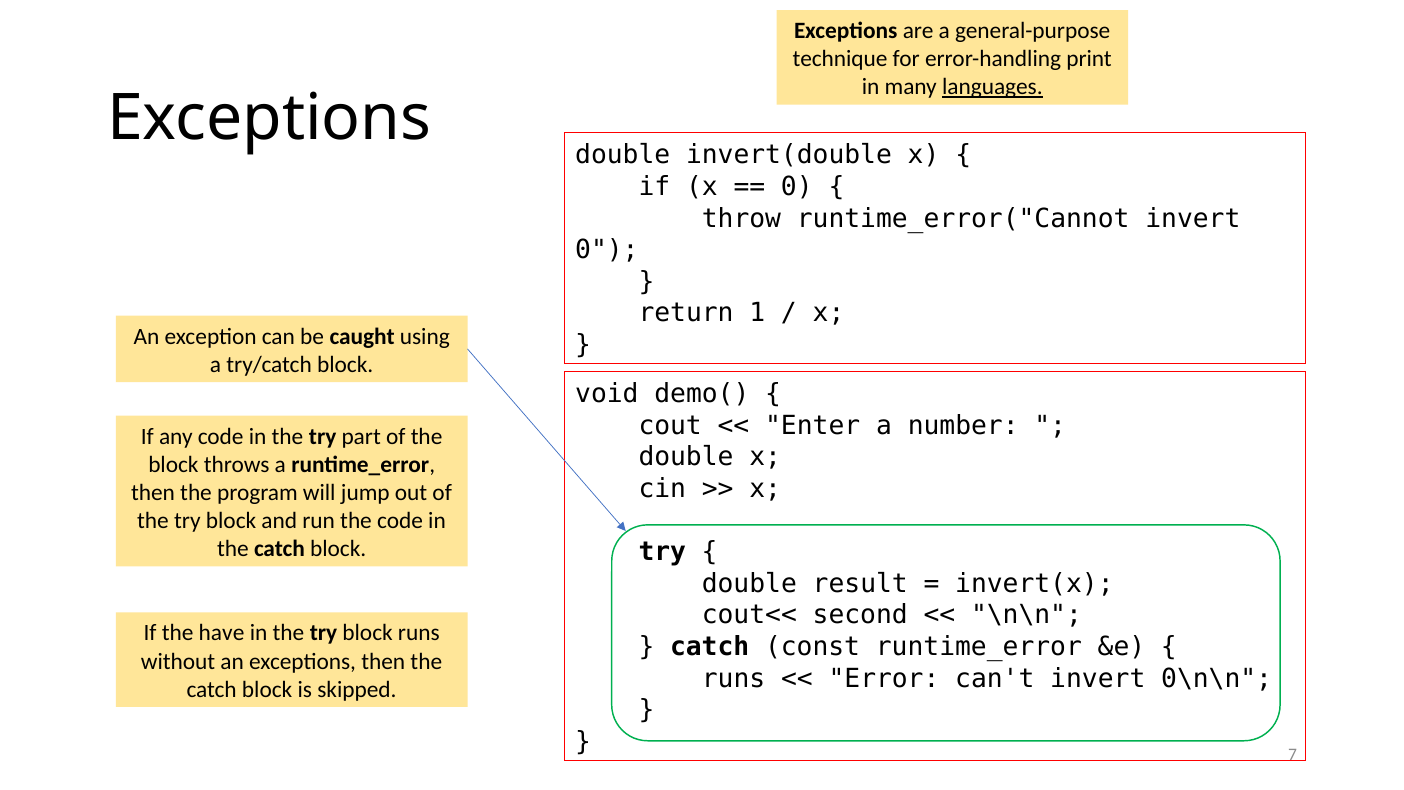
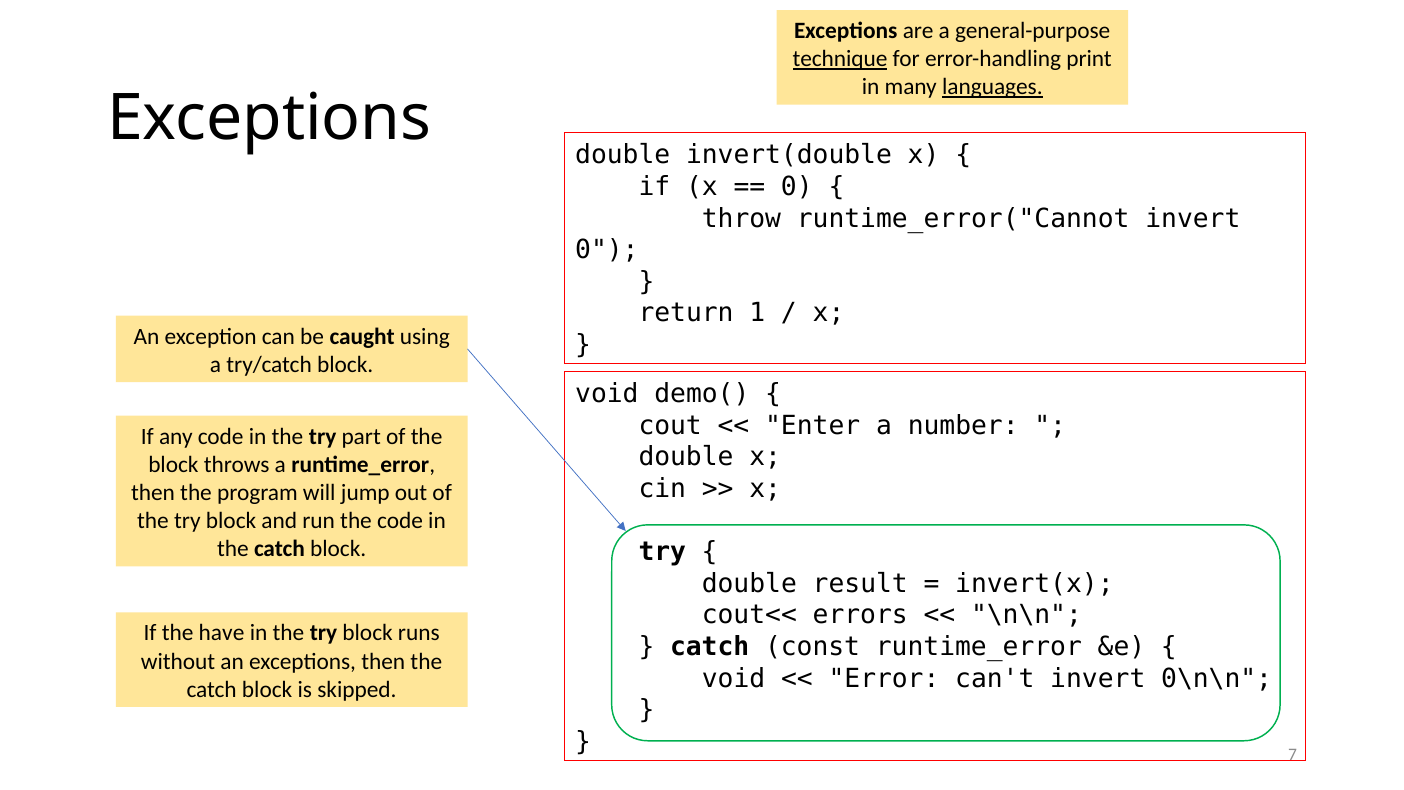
technique underline: none -> present (840, 59)
second: second -> errors (860, 615)
runs: runs -> void (734, 678)
